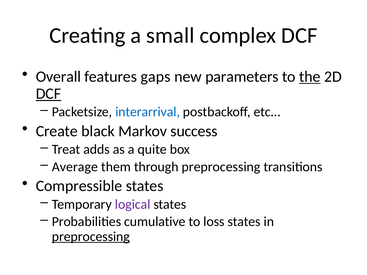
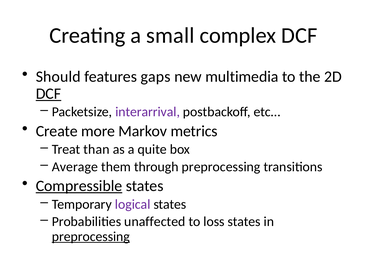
Overall: Overall -> Should (58, 77)
parameters: parameters -> multimedia (242, 77)
the underline: present -> none (310, 77)
interarrival colour: blue -> purple (148, 112)
black: black -> more (98, 131)
success: success -> metrics (194, 131)
adds: adds -> than (96, 149)
Compressible underline: none -> present (79, 186)
cumulative: cumulative -> unaffected (155, 222)
